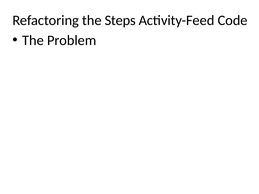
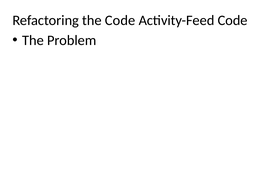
the Steps: Steps -> Code (120, 20)
